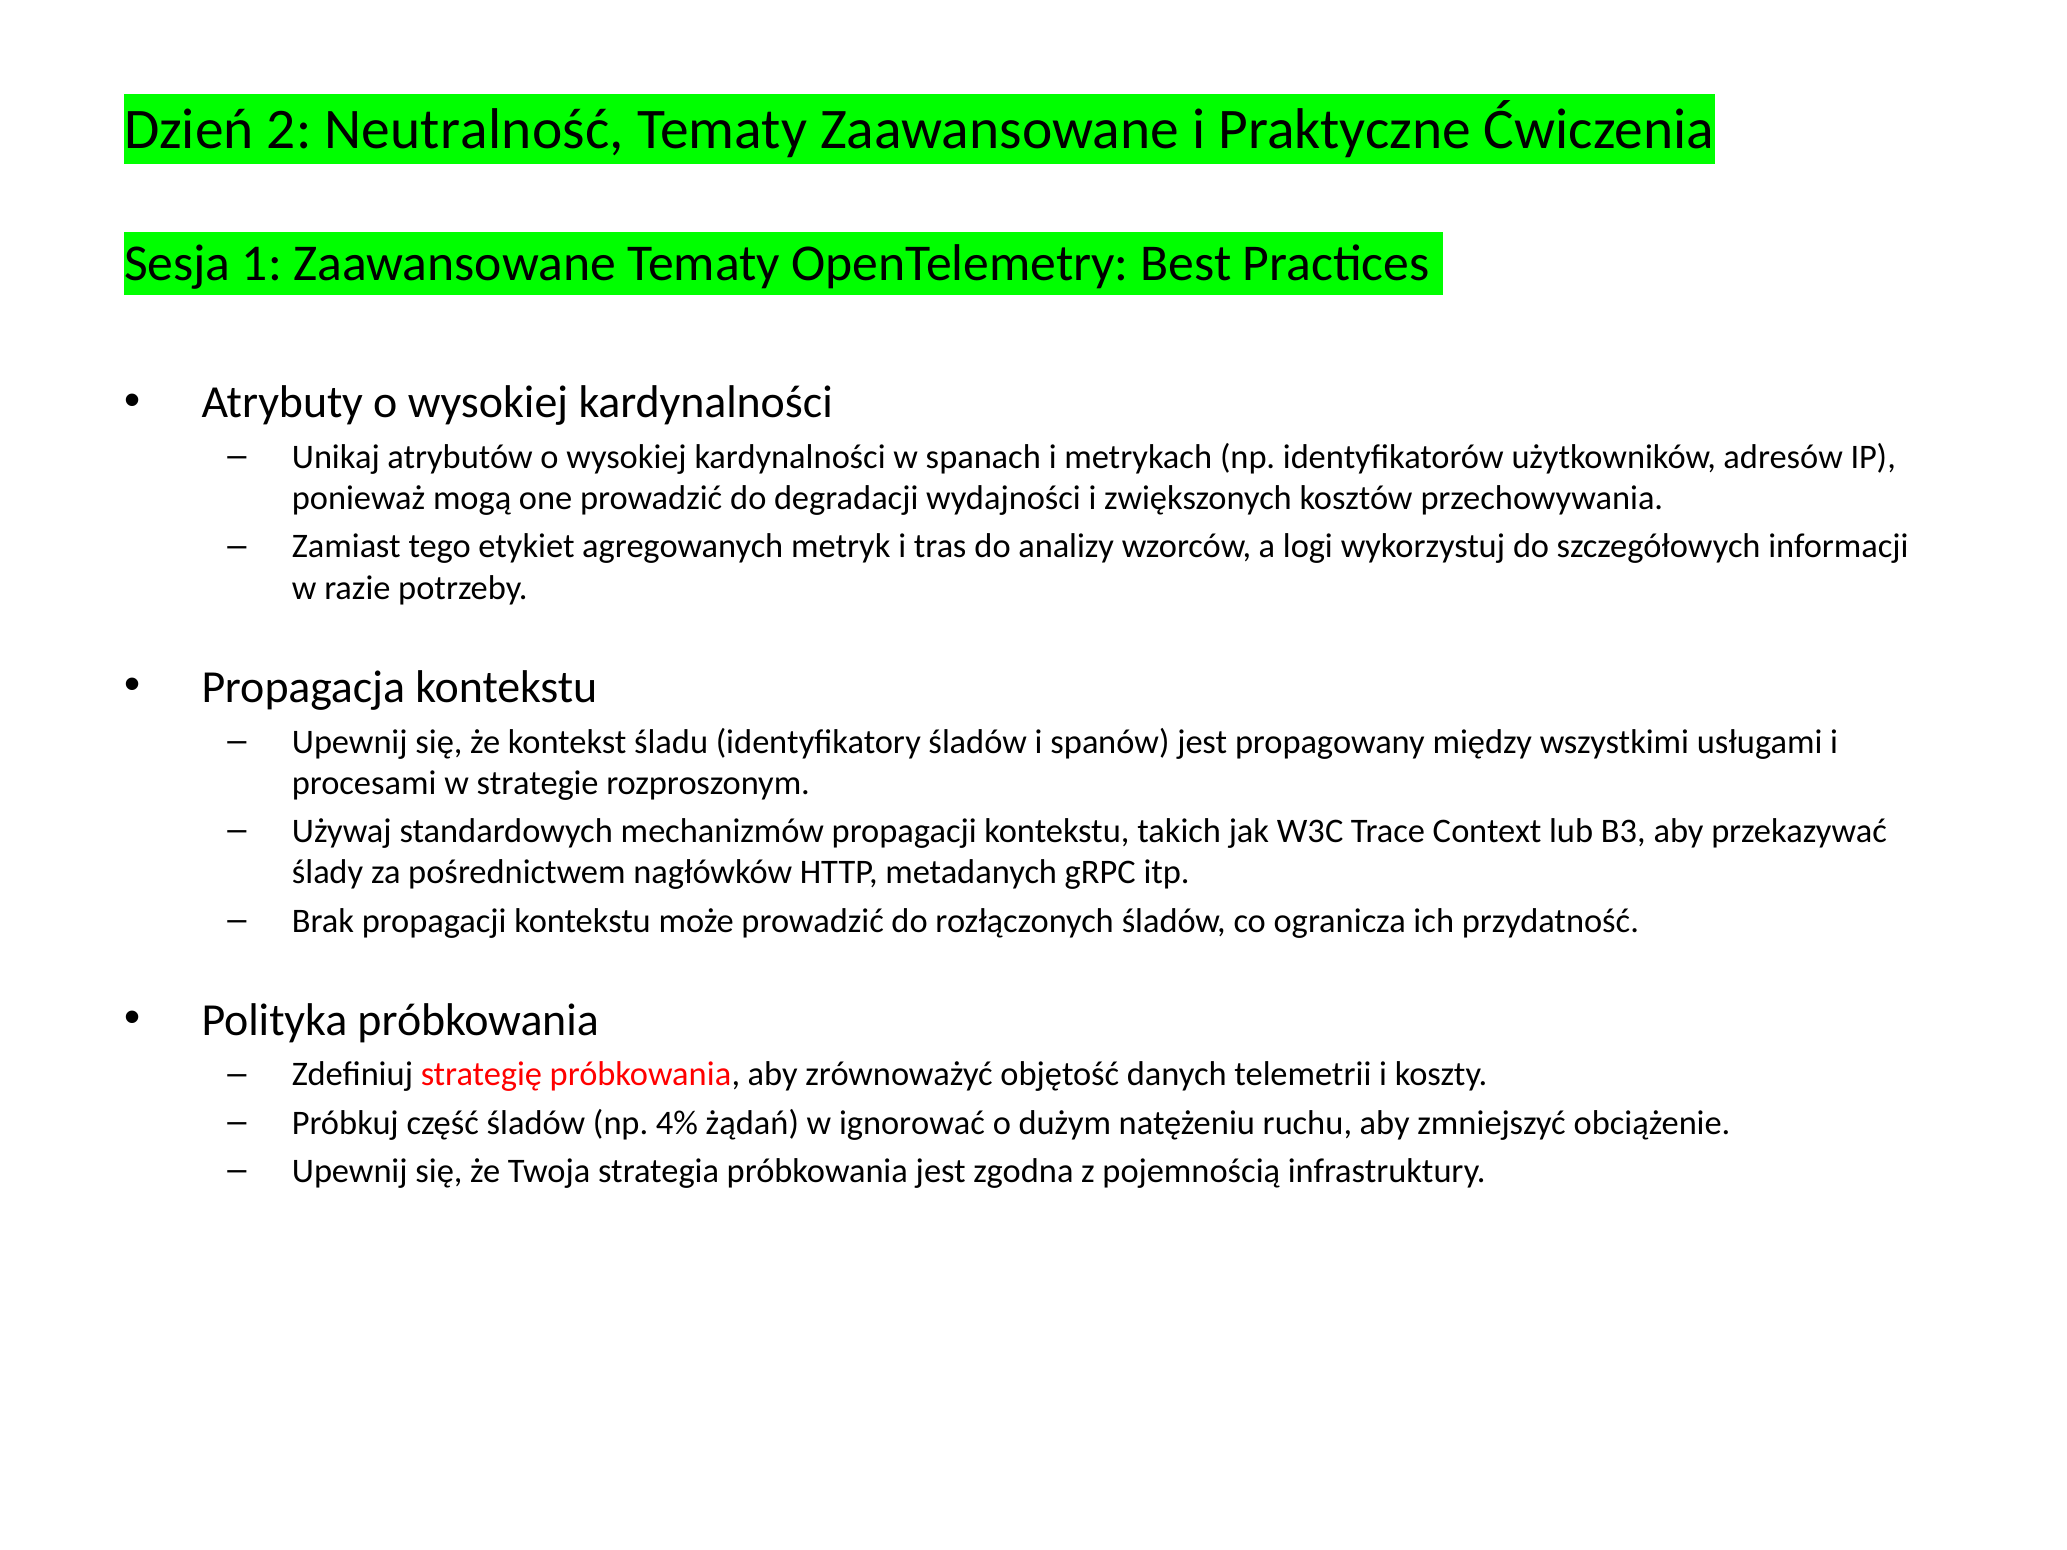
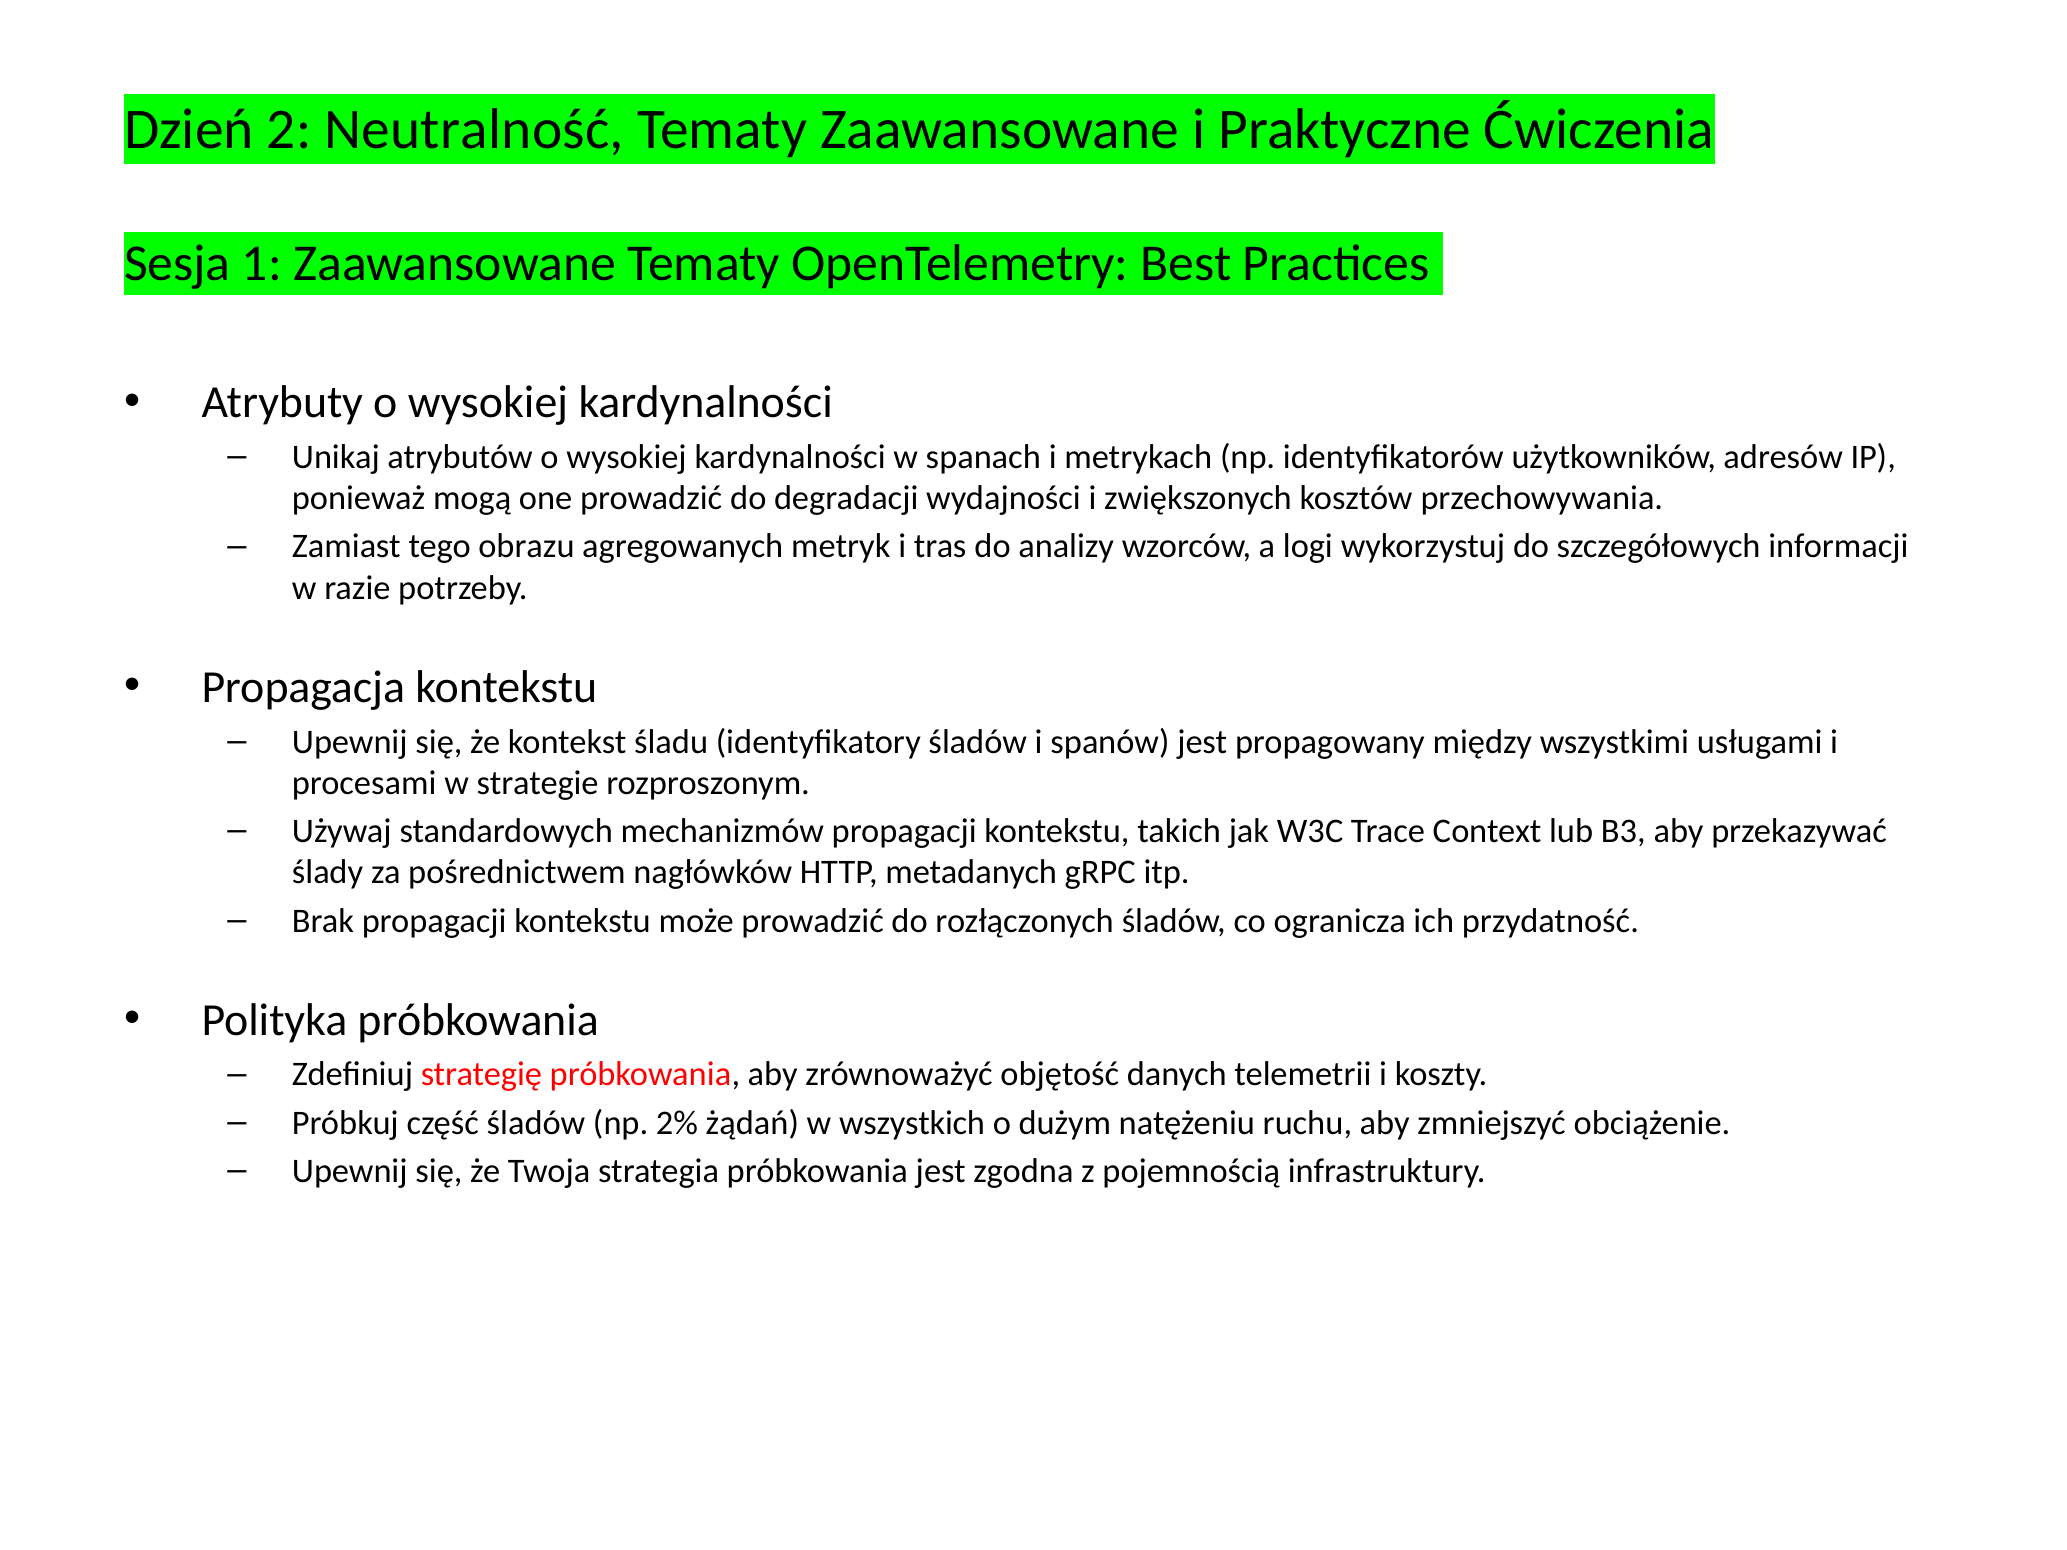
etykiet: etykiet -> obrazu (526, 547)
4%: 4% -> 2% (677, 1123)
ignorować: ignorować -> wszystkich (912, 1123)
